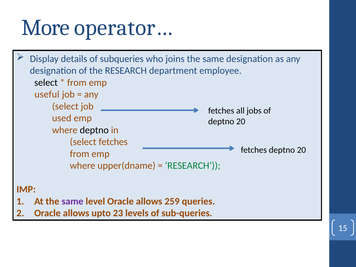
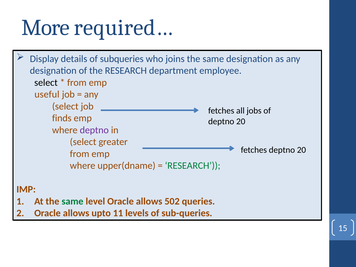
operator…: operator… -> required… (123, 28)
used: used -> finds (62, 118)
deptno colour: black -> purple (94, 130)
select fetches: fetches -> greater (113, 142)
same colour: purple -> green (73, 201)
259: 259 -> 502 (172, 201)
23: 23 -> 11 (118, 213)
